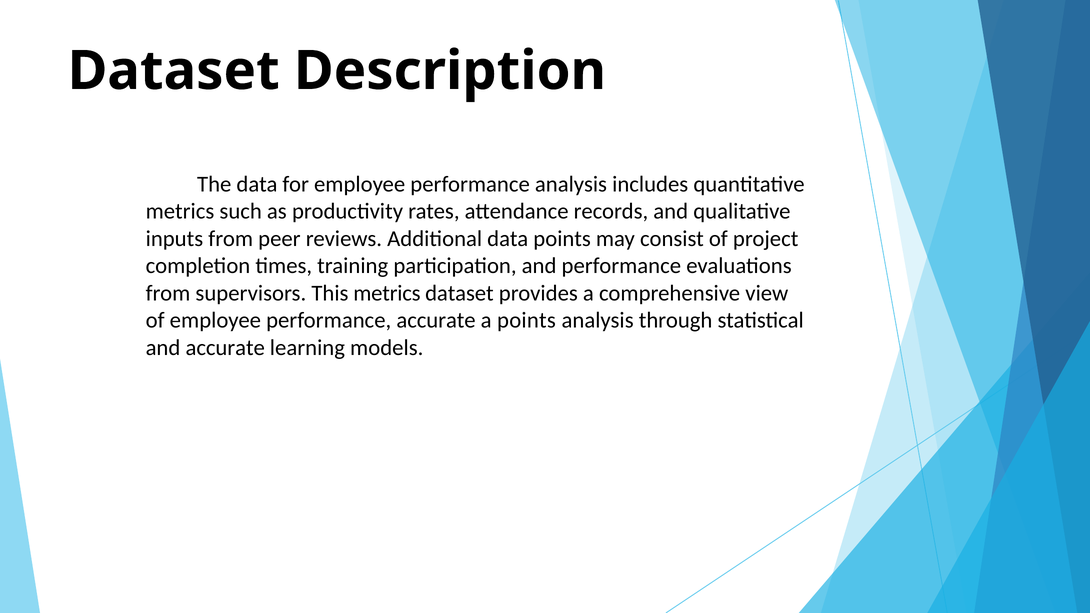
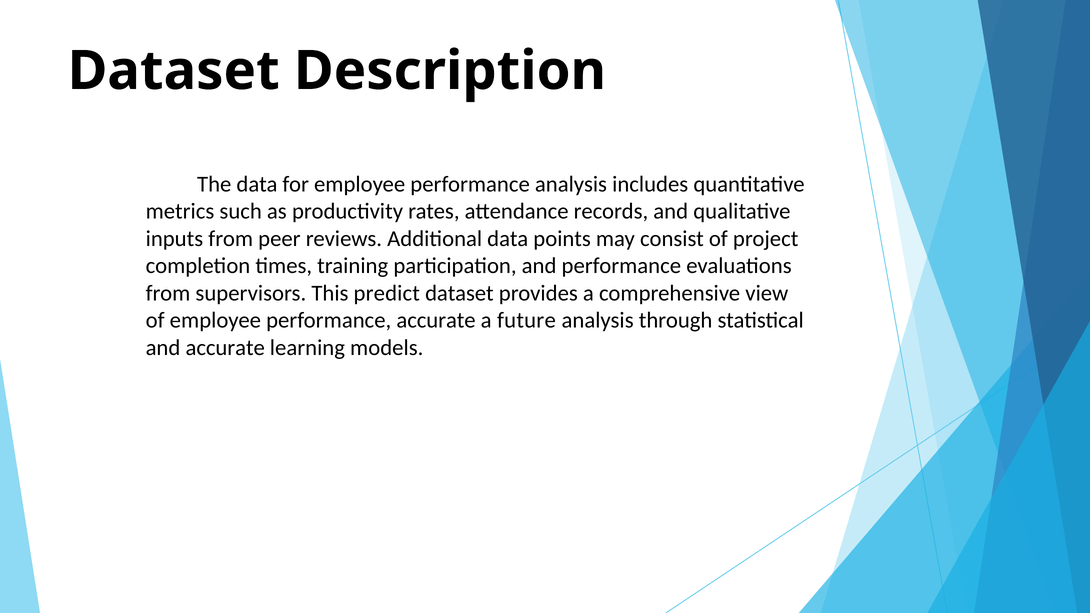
This metrics: metrics -> predict (387, 293)
a points: points -> future (526, 321)
